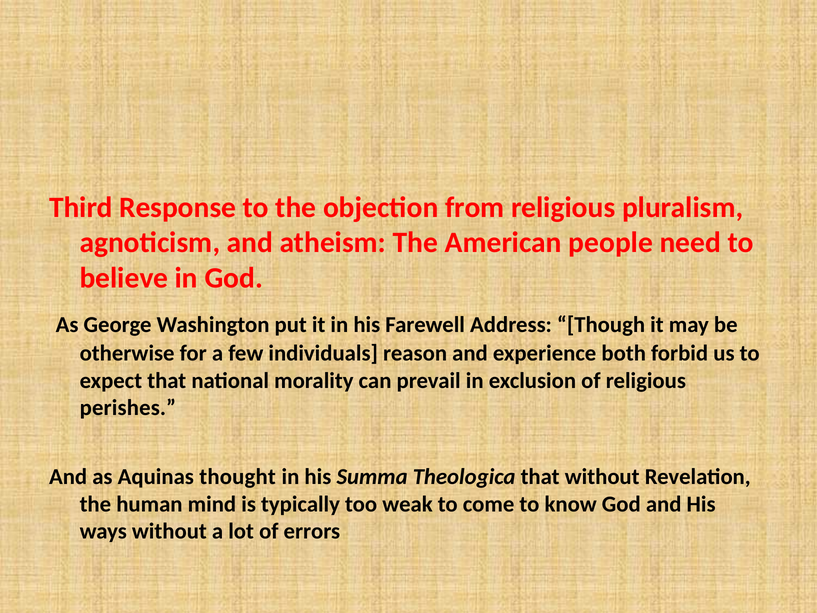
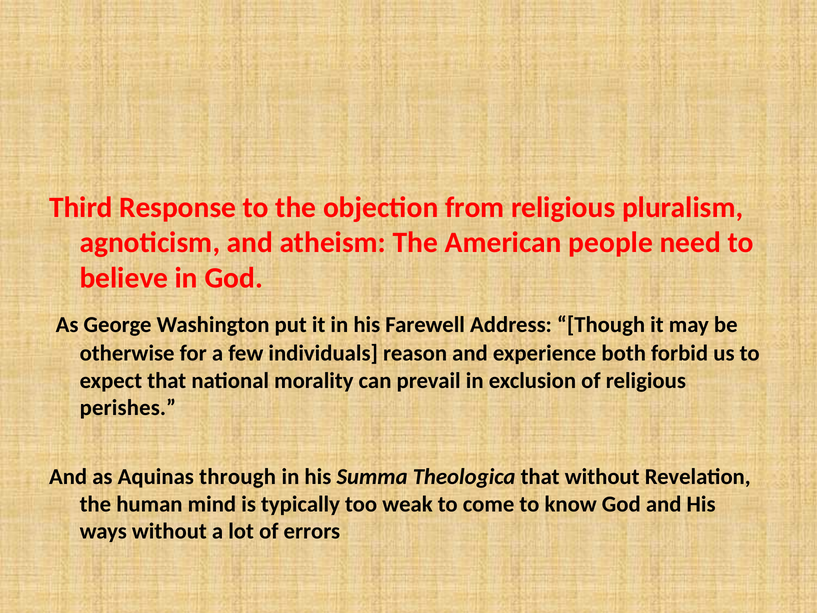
thought: thought -> through (238, 477)
